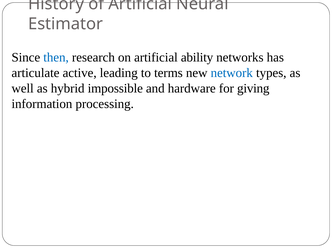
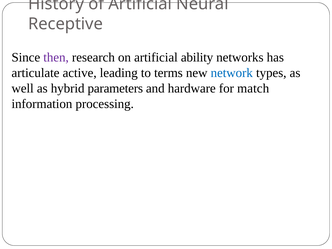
Estimator: Estimator -> Receptive (66, 24)
then colour: blue -> purple (56, 57)
impossible: impossible -> parameters (115, 88)
giving: giving -> match (253, 88)
